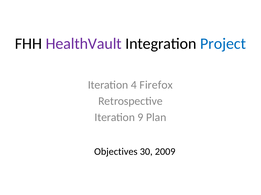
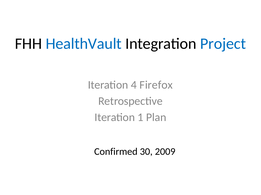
HealthVault colour: purple -> blue (84, 44)
9: 9 -> 1 (140, 118)
Objectives: Objectives -> Confirmed (116, 152)
